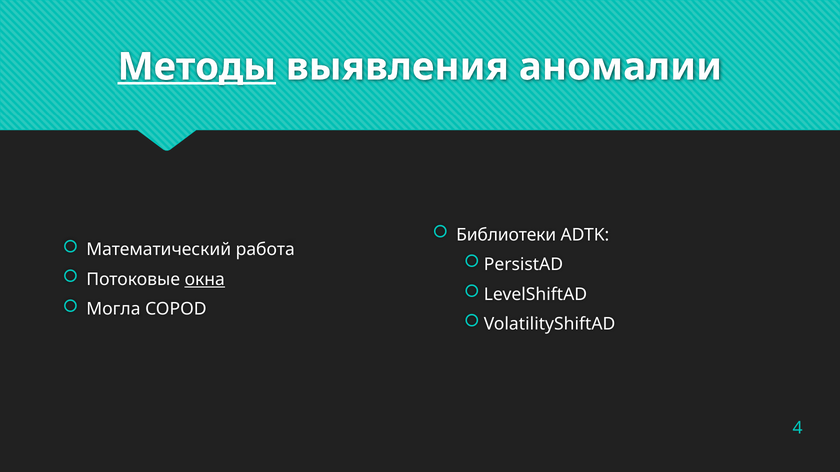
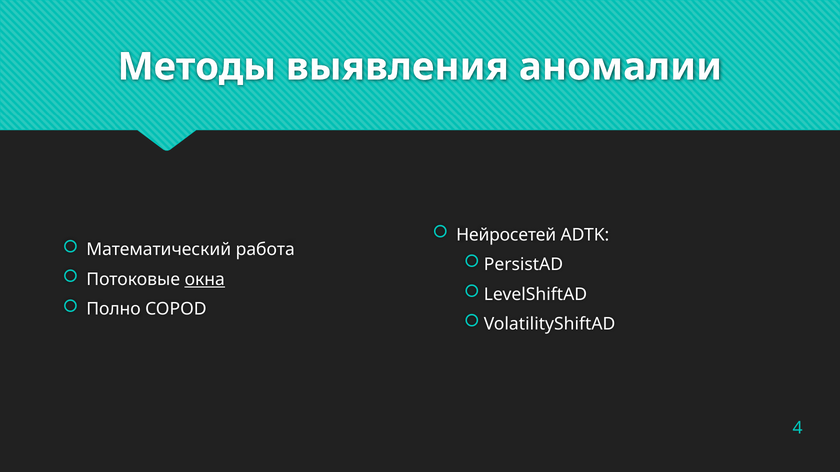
Методы underline: present -> none (197, 67)
Библиотеки: Библиотеки -> Нейросетей (506, 235)
Могла: Могла -> Полно (113, 309)
